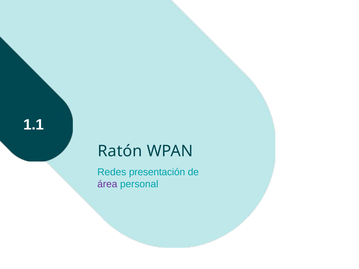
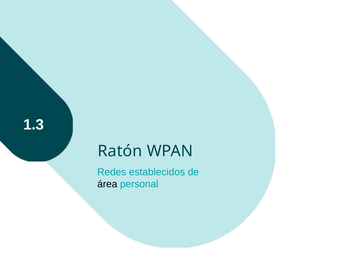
1.1: 1.1 -> 1.3 (34, 125)
presentación: presentación -> establecidos (157, 172)
área colour: purple -> black (107, 184)
